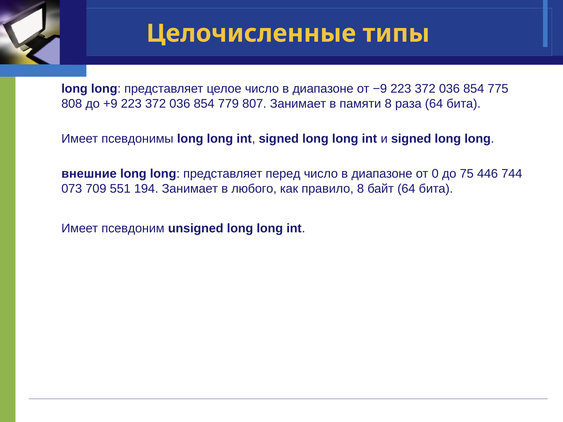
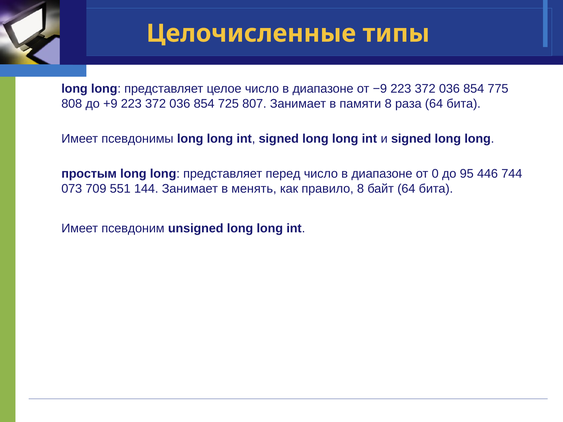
779: 779 -> 725 (228, 104)
внешние: внешние -> простым (89, 174)
75: 75 -> 95 (467, 174)
194: 194 -> 144 (146, 189)
любого: любого -> менять (254, 189)
